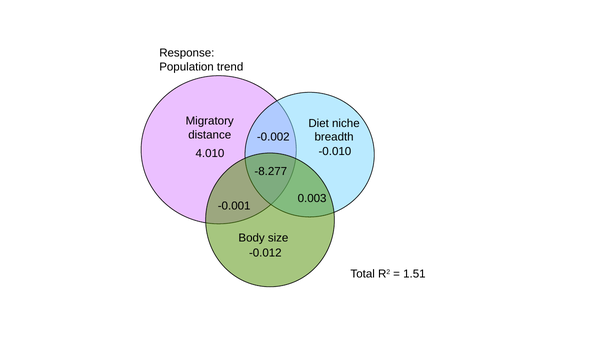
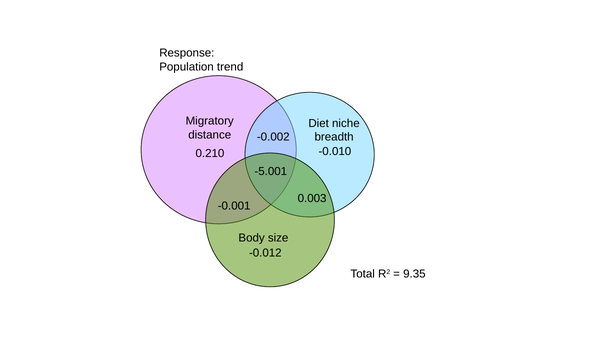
4.010: 4.010 -> 0.210 (210, 154)
-8.277: -8.277 -> -5.001 (271, 172)
1.51: 1.51 -> 9.35 (414, 274)
